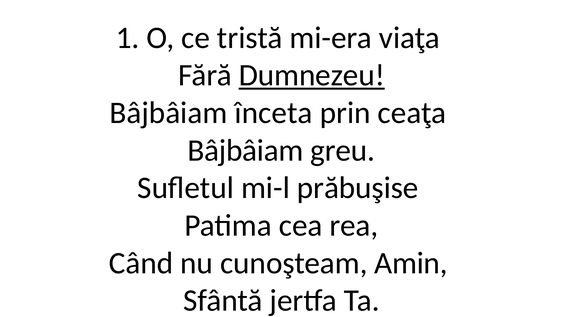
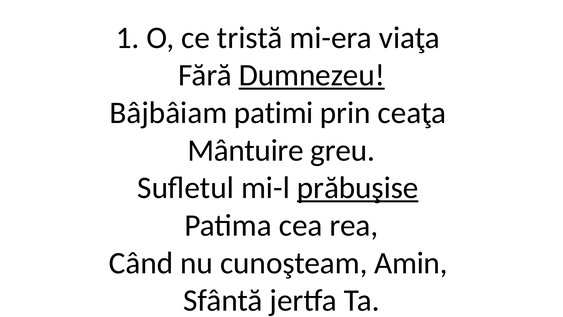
înceta: înceta -> patimi (274, 113)
Bâjbâiam: Bâjbâiam -> Mântuire (246, 150)
prăbuşise underline: none -> present (358, 188)
